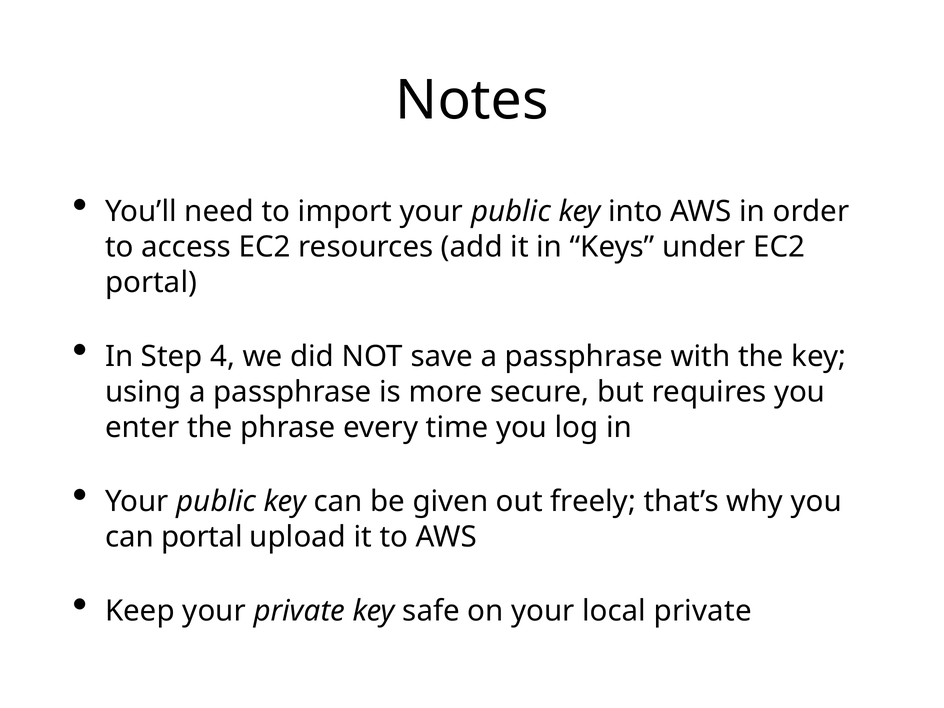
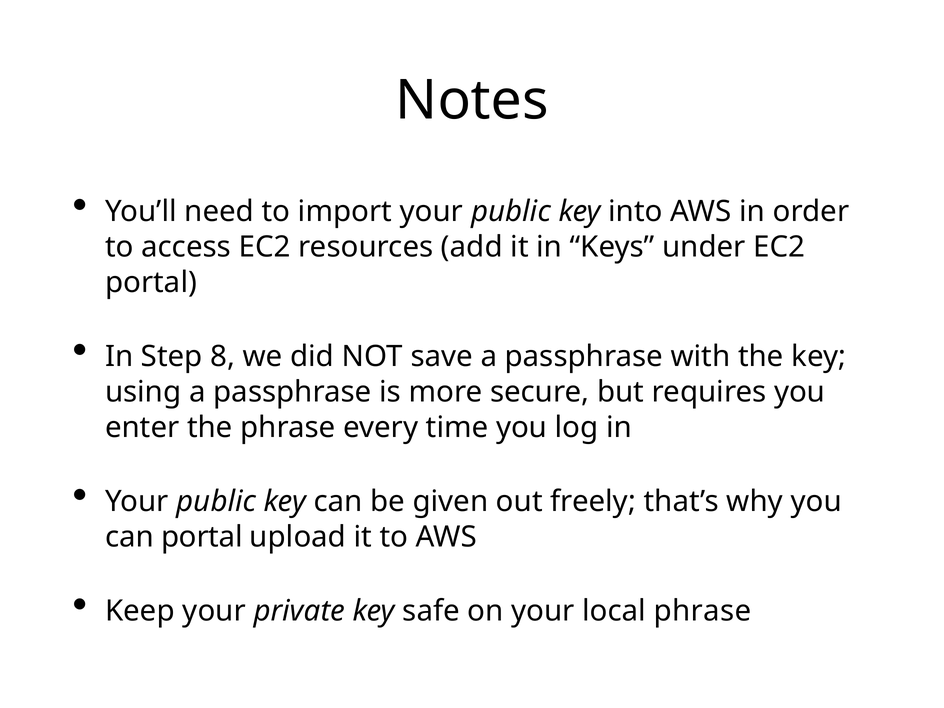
4: 4 -> 8 (223, 356)
local private: private -> phrase (703, 611)
